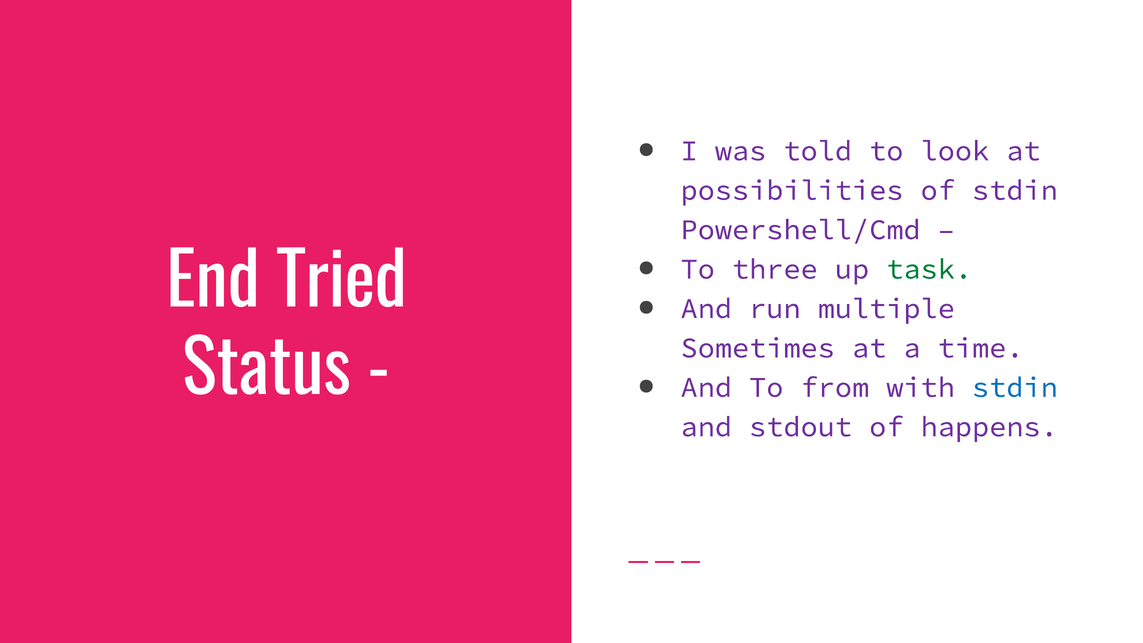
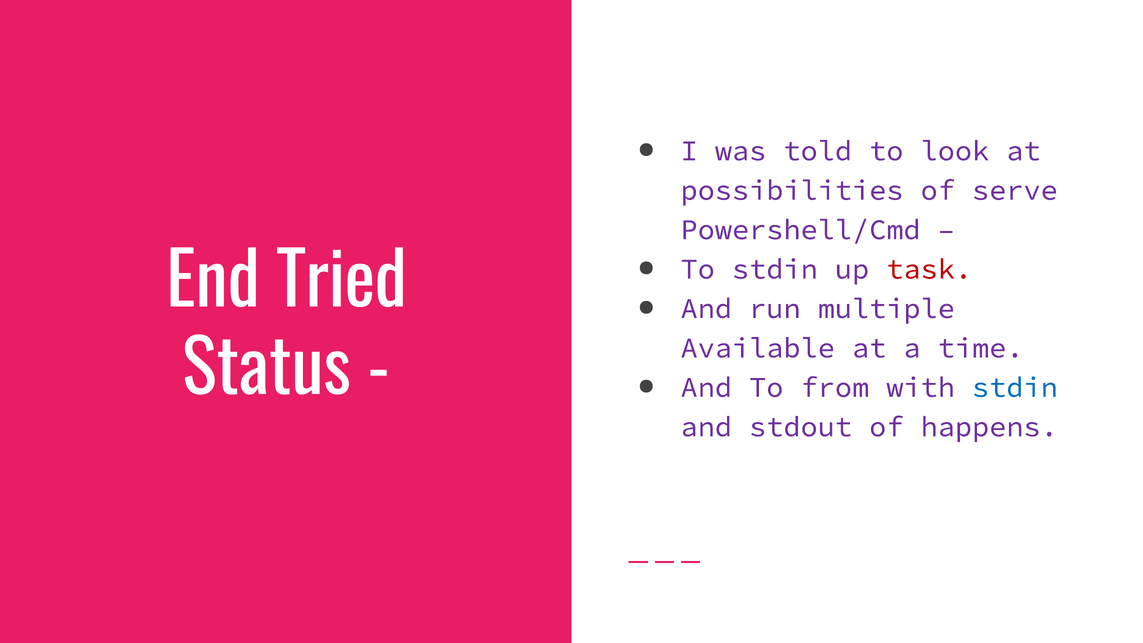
of stdin: stdin -> serve (1015, 190)
To three: three -> stdin (775, 269)
task colour: green -> red (929, 269)
Sometimes: Sometimes -> Available (758, 348)
